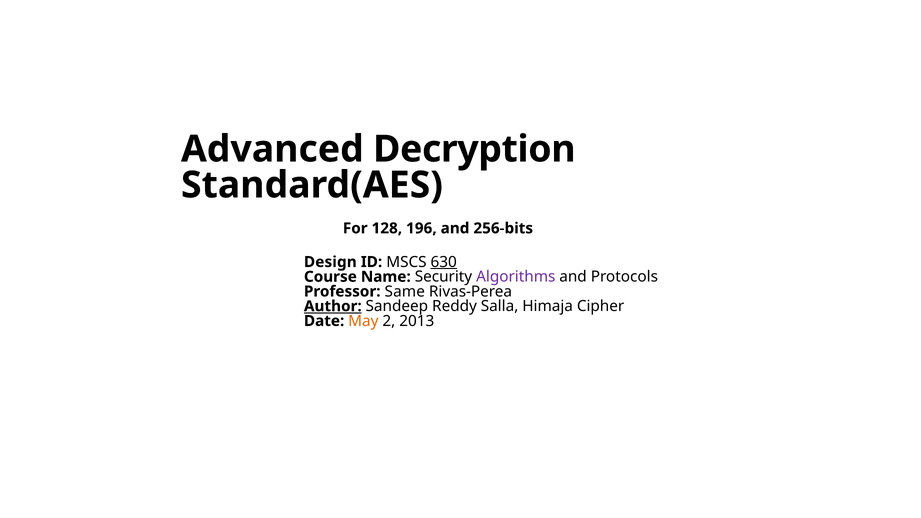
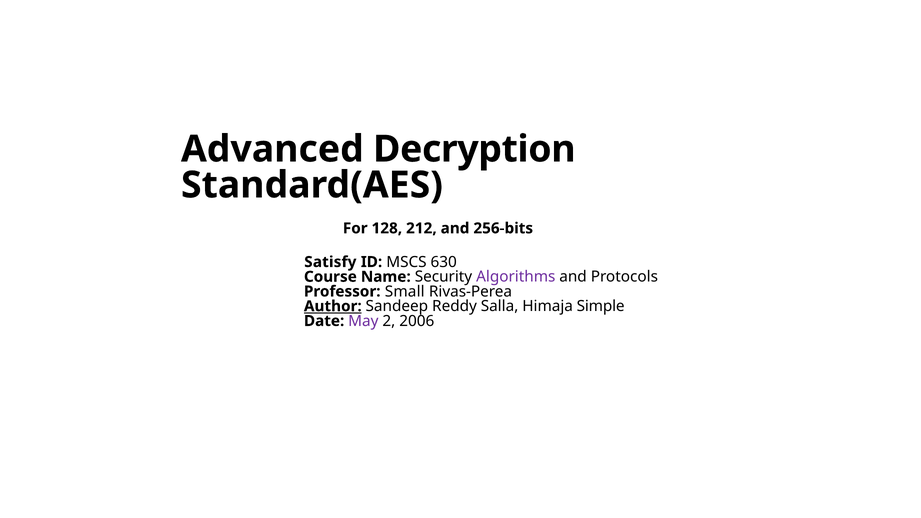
196: 196 -> 212 (421, 228)
Design: Design -> Satisfy (330, 262)
630 underline: present -> none (444, 262)
Same: Same -> Small (405, 291)
Cipher: Cipher -> Simple (601, 306)
May colour: orange -> purple (363, 321)
2013: 2013 -> 2006 (417, 321)
